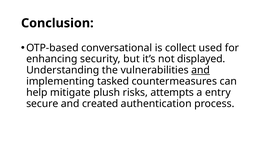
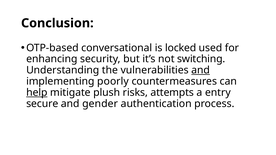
collect: collect -> locked (181, 48)
displayed: displayed -> switching (201, 59)
tasked: tasked -> poorly (113, 81)
help underline: none -> present (37, 93)
created: created -> gender (100, 104)
